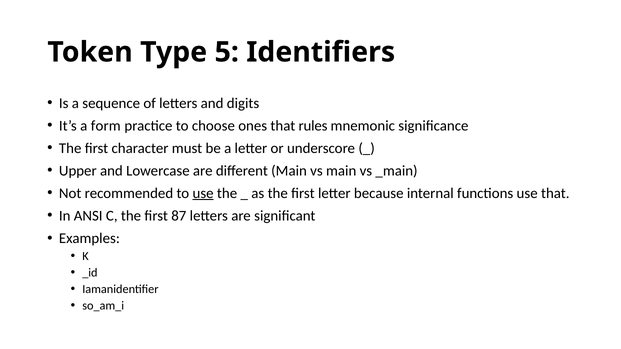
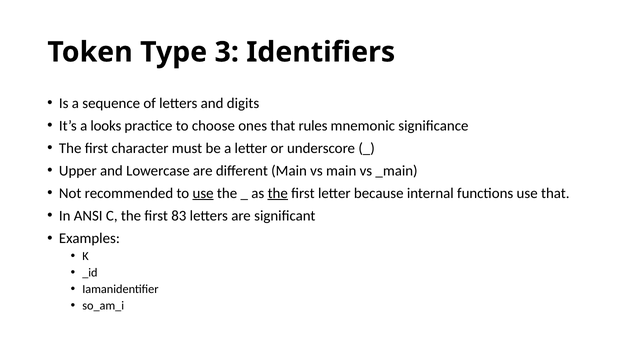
5: 5 -> 3 (227, 52)
form: form -> looks (106, 126)
the underline: none -> present (278, 193)
87: 87 -> 83 (179, 216)
